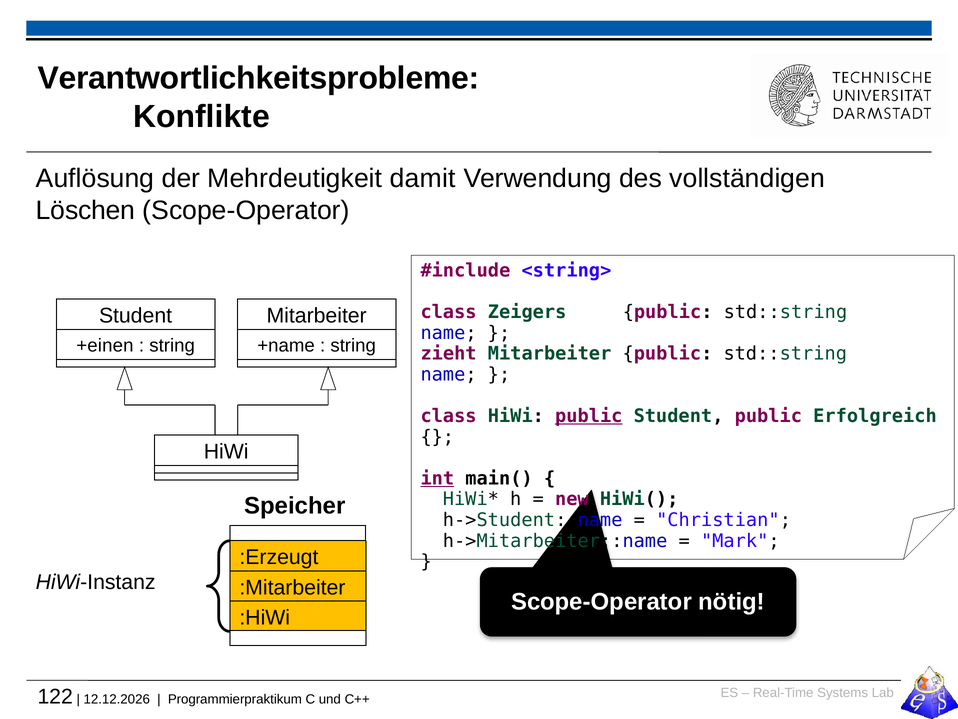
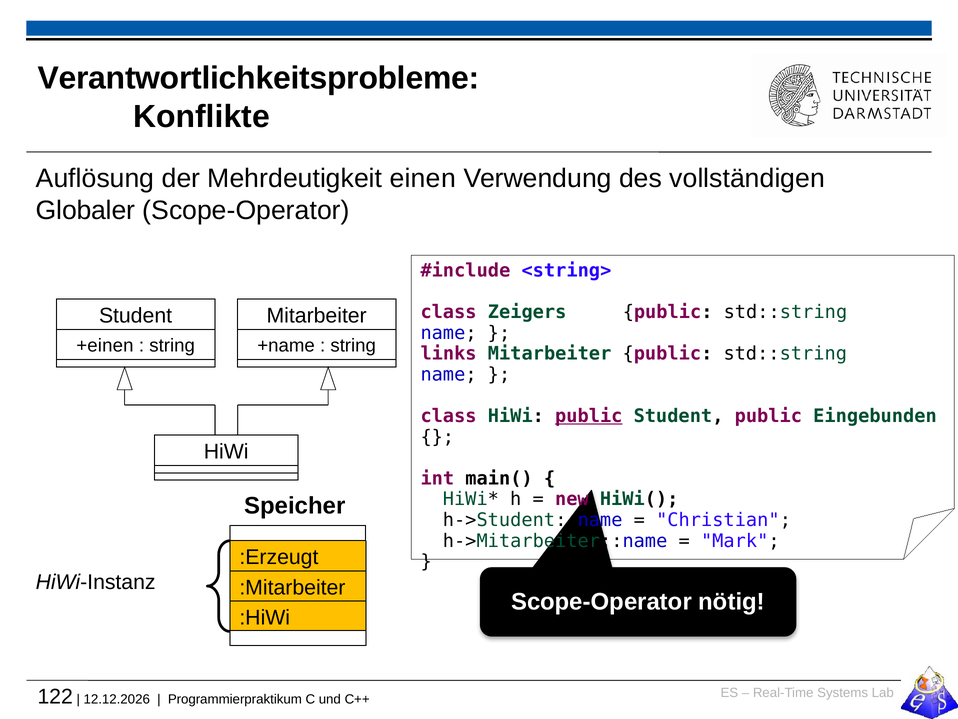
damit: damit -> einen (423, 178)
Löschen: Löschen -> Globaler (86, 210)
zieht: zieht -> links (449, 353)
Erfolgreich: Erfolgreich -> Eingebunden (875, 416)
int underline: present -> none (437, 478)
